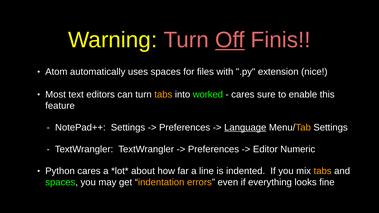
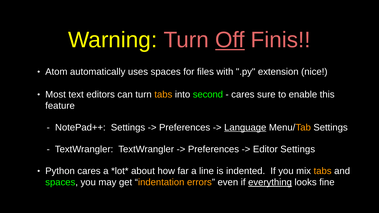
worked: worked -> second (208, 94)
Editor Numeric: Numeric -> Settings (298, 149)
everything underline: none -> present (270, 182)
